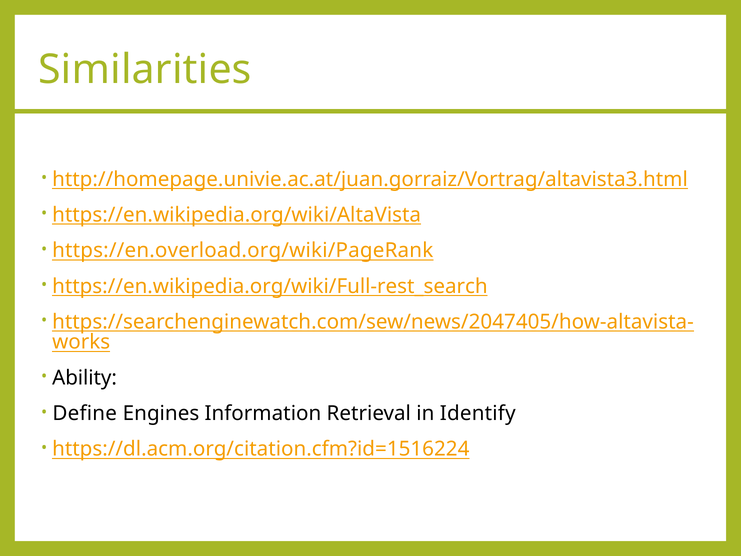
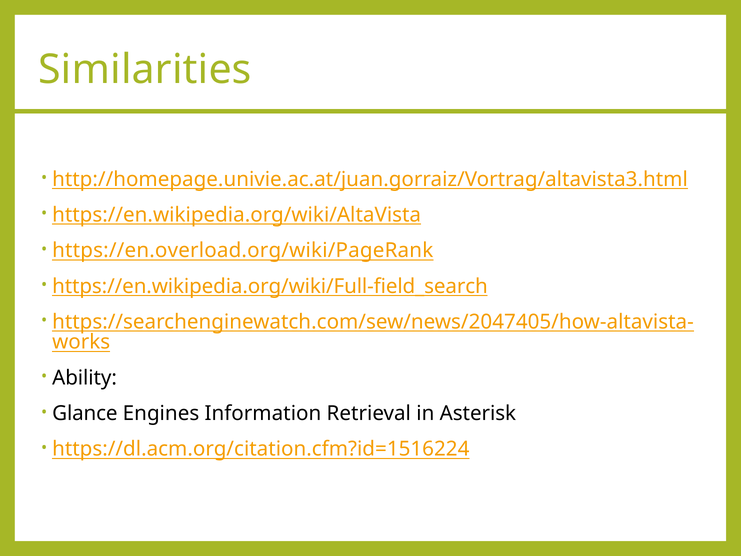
https://en.wikipedia.org/wiki/Full-rest_search: https://en.wikipedia.org/wiki/Full-rest_search -> https://en.wikipedia.org/wiki/Full-field_search (270, 286)
Define: Define -> Glance (85, 413)
Identify: Identify -> Asterisk (478, 413)
